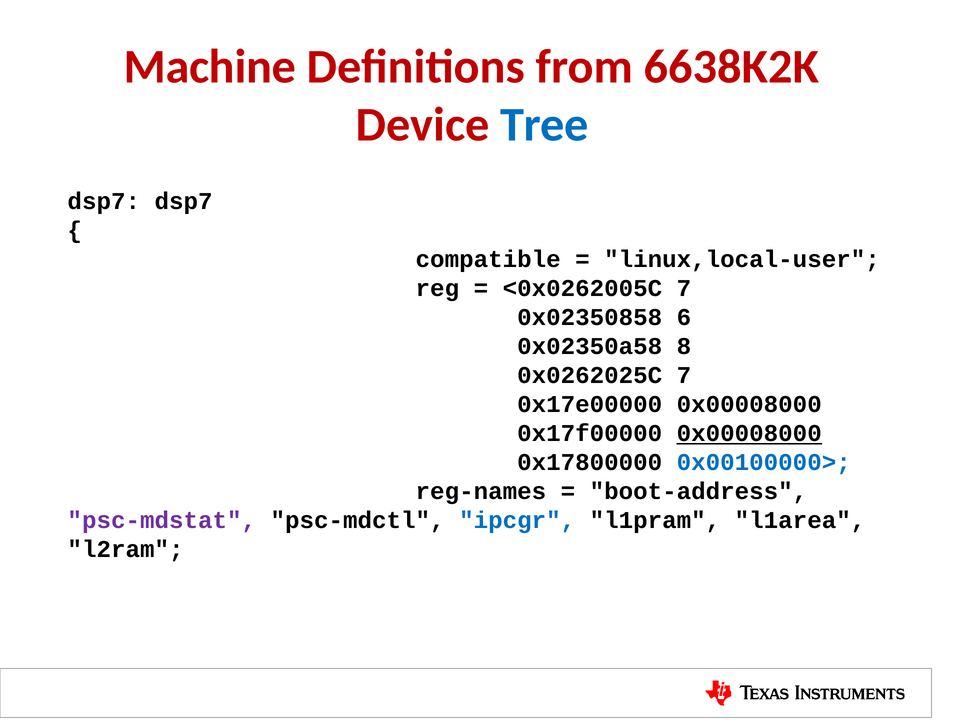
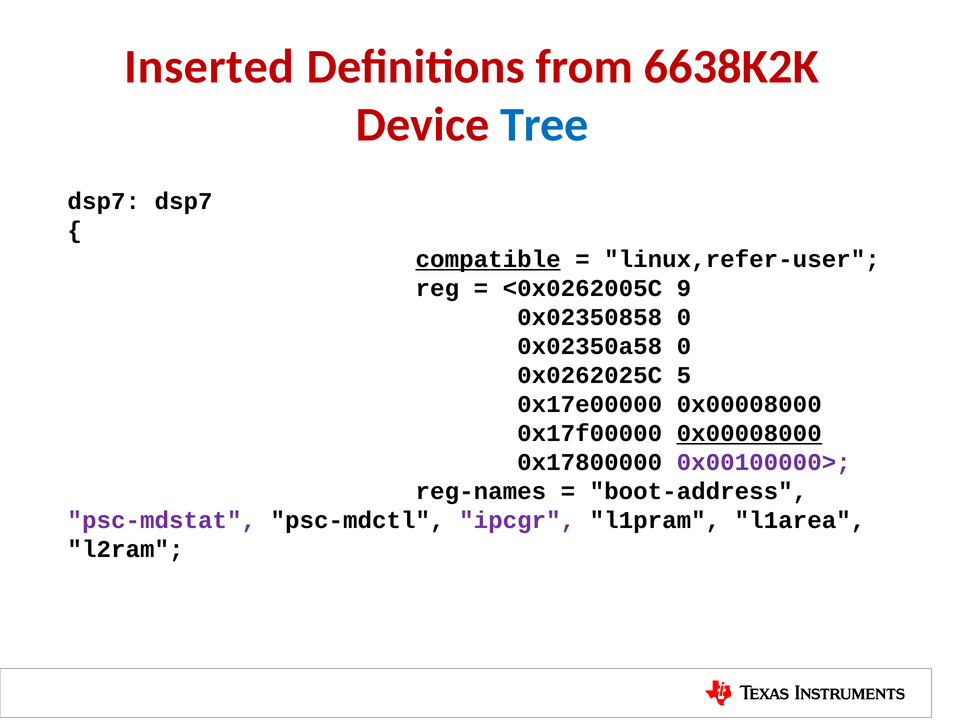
Machine: Machine -> Inserted (209, 67)
compatible underline: none -> present (488, 259)
linux,local-user: linux,local-user -> linux,refer-user (742, 259)
<0x0262005C 7: 7 -> 9 (684, 288)
0x02350858 6: 6 -> 0 (684, 317)
0x02350a58 8: 8 -> 0 (684, 346)
0x0262025C 7: 7 -> 5 (684, 375)
0x00100000> colour: blue -> purple (764, 462)
ipcgr colour: blue -> purple (517, 520)
